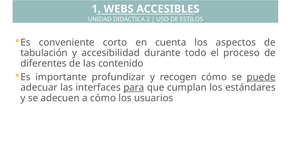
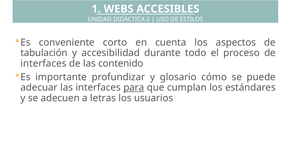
diferentes: diferentes -> interfaces (44, 63)
recogen: recogen -> glosario (178, 77)
puede underline: present -> none (261, 77)
a cómo: cómo -> letras (103, 98)
